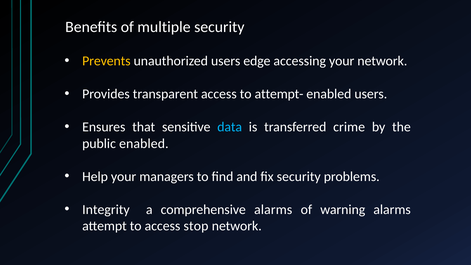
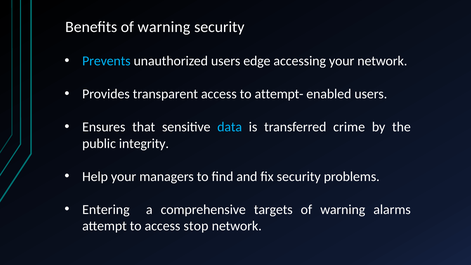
Benefits of multiple: multiple -> warning (164, 27)
Prevents colour: yellow -> light blue (106, 61)
public enabled: enabled -> integrity (144, 143)
Integrity: Integrity -> Entering (106, 209)
comprehensive alarms: alarms -> targets (273, 209)
